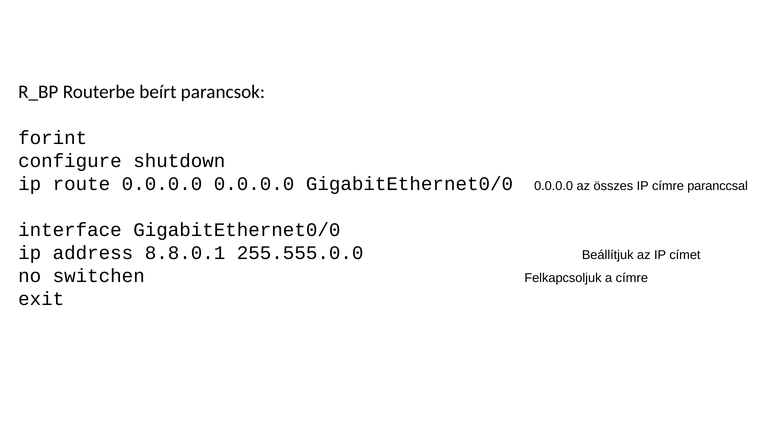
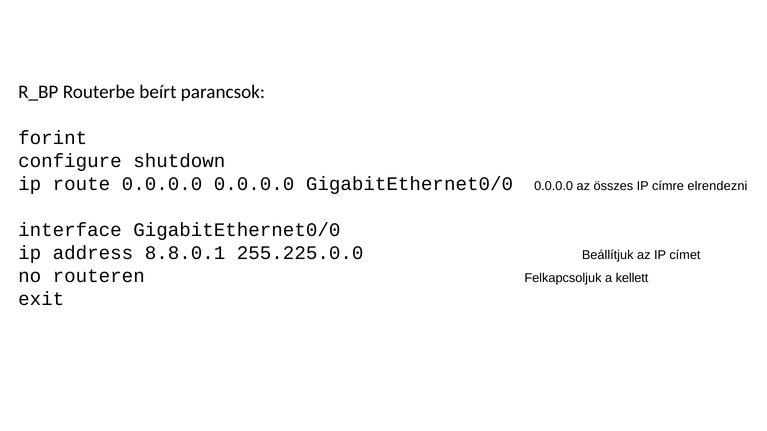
paranccsal: paranccsal -> elrendezni (717, 186)
255.555.0.0: 255.555.0.0 -> 255.225.0.0 (300, 253)
switchen: switchen -> routeren (99, 276)
a címre: címre -> kellett (632, 278)
